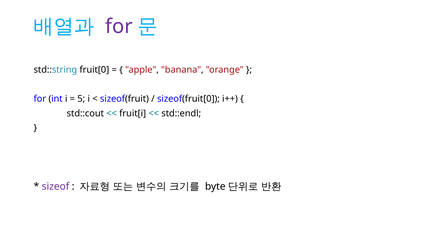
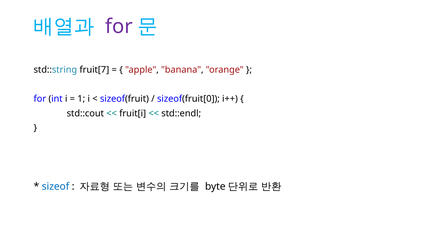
fruit[0: fruit[0 -> fruit[7 (94, 70)
5: 5 -> 1 (81, 99)
sizeof colour: purple -> blue (56, 186)
